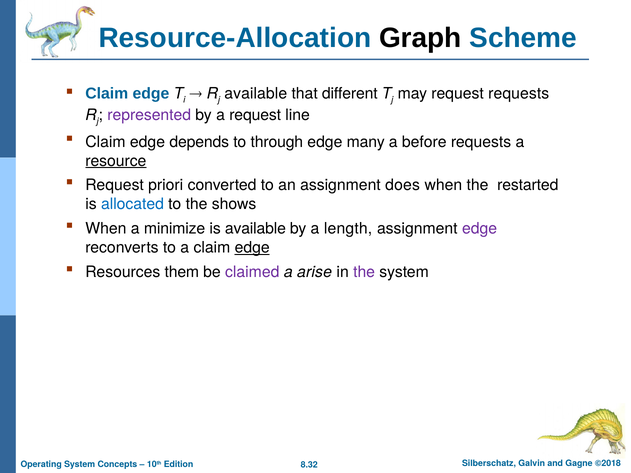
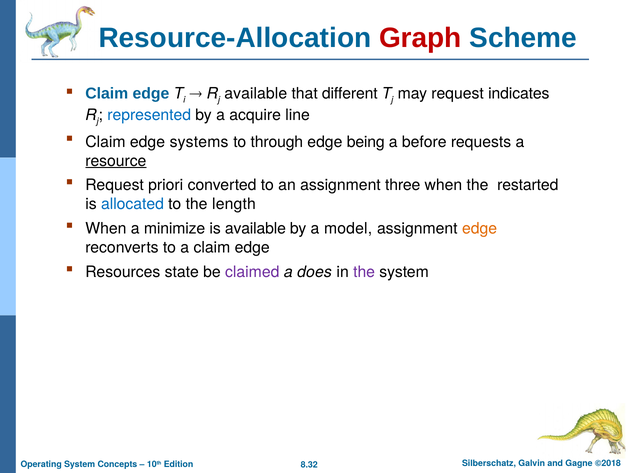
Graph colour: black -> red (420, 38)
request requests: requests -> indicates (519, 93)
represented colour: purple -> blue (149, 115)
a request: request -> acquire (255, 115)
depends: depends -> systems (199, 142)
many: many -> being (366, 142)
does: does -> three (403, 185)
shows: shows -> length (234, 204)
length: length -> model (348, 229)
edge colour: purple -> orange (480, 229)
edge underline: present -> none (252, 248)
them: them -> state (182, 272)
arise: arise -> does (315, 272)
